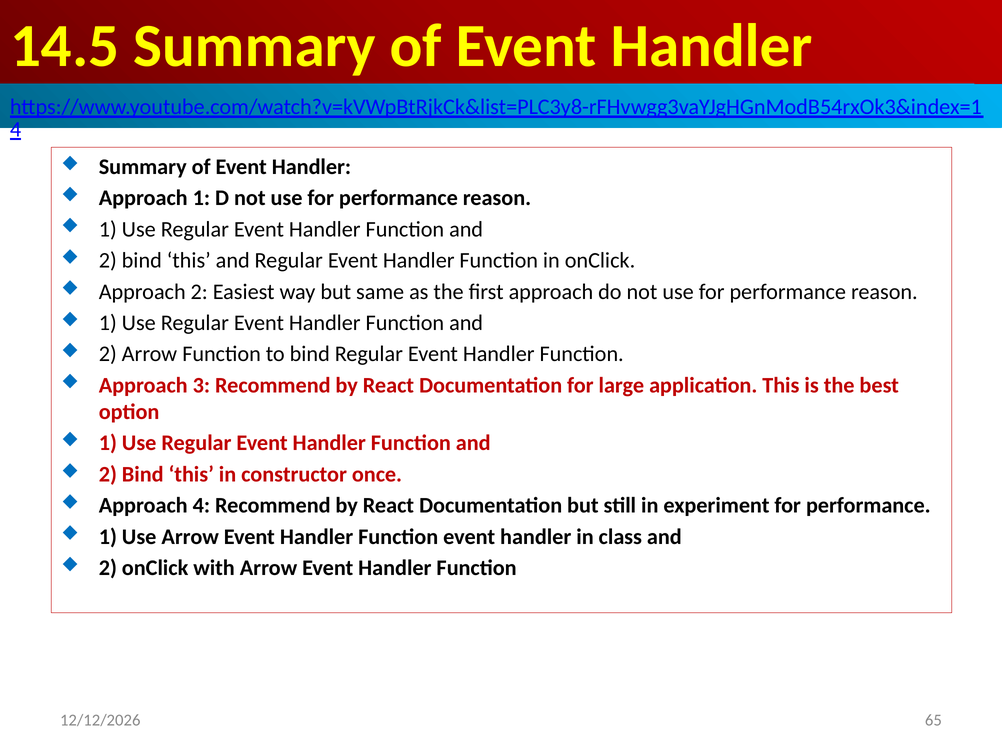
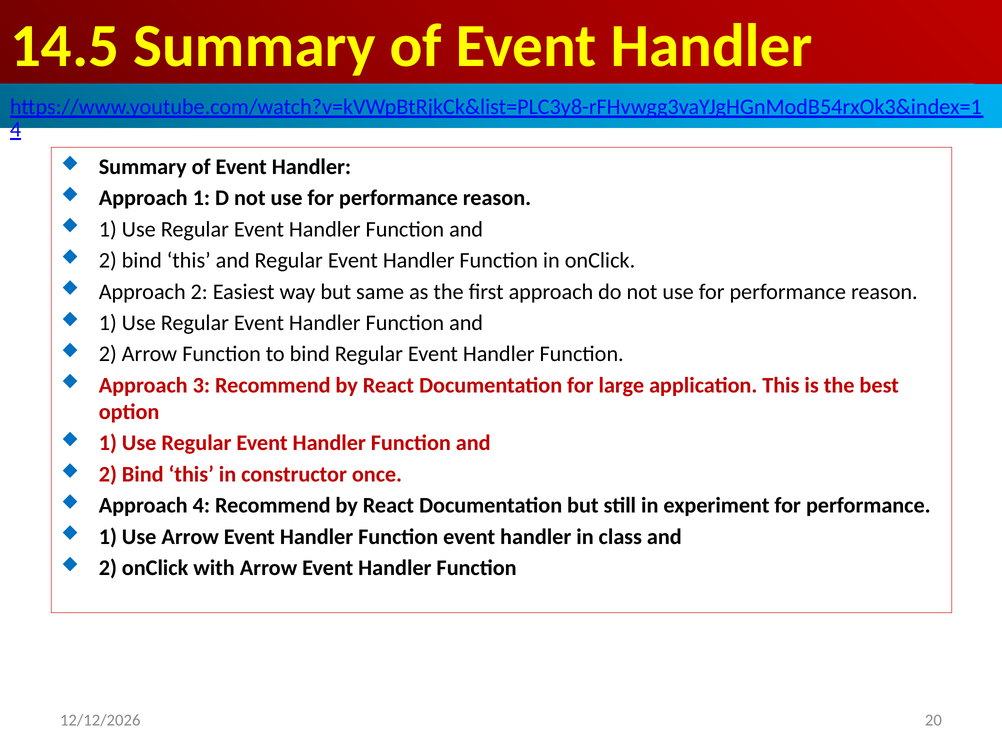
65: 65 -> 20 (933, 720)
